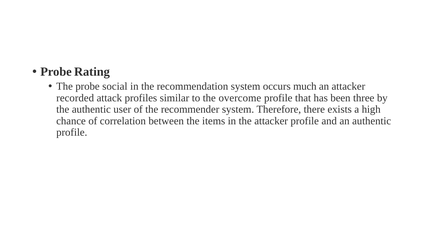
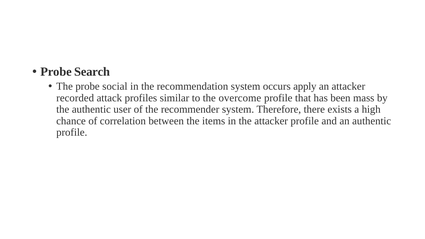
Rating: Rating -> Search (92, 72)
much: much -> apply (305, 87)
three: three -> mass (364, 98)
